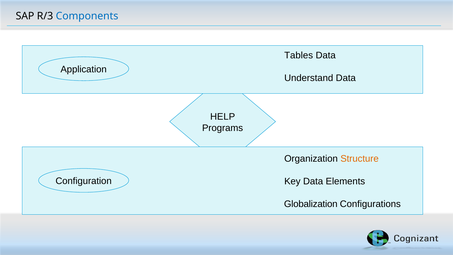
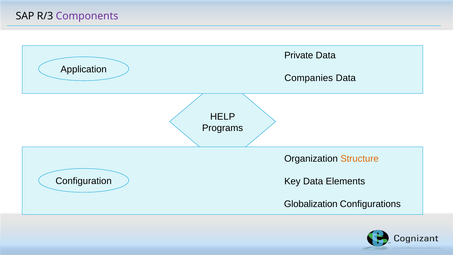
Components colour: blue -> purple (87, 16)
Tables: Tables -> Private (299, 55)
Understand: Understand -> Companies (309, 78)
